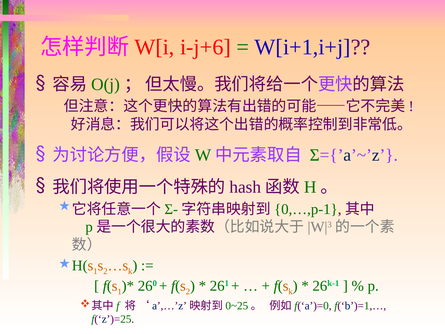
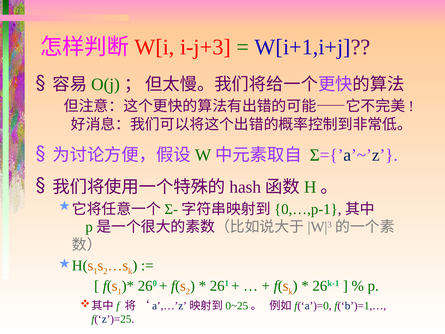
i-j+6: i-j+6 -> i-j+3 (205, 47)
